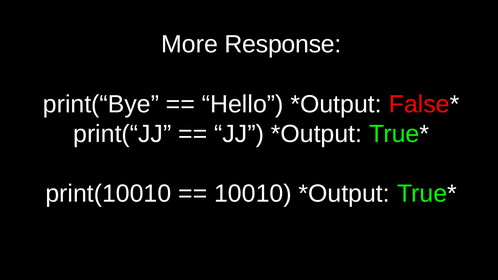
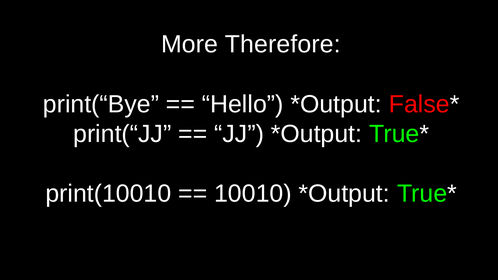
Response: Response -> Therefore (283, 44)
